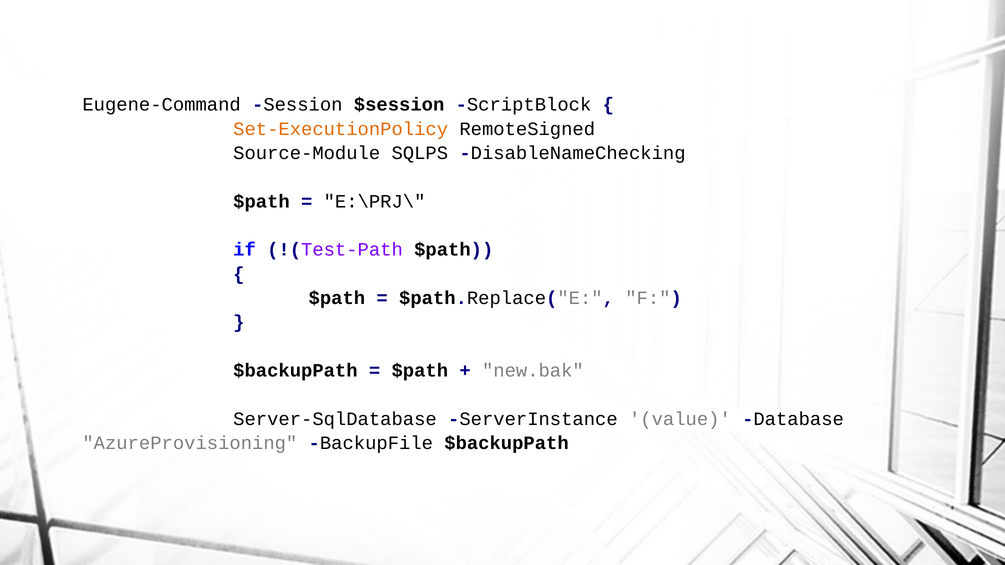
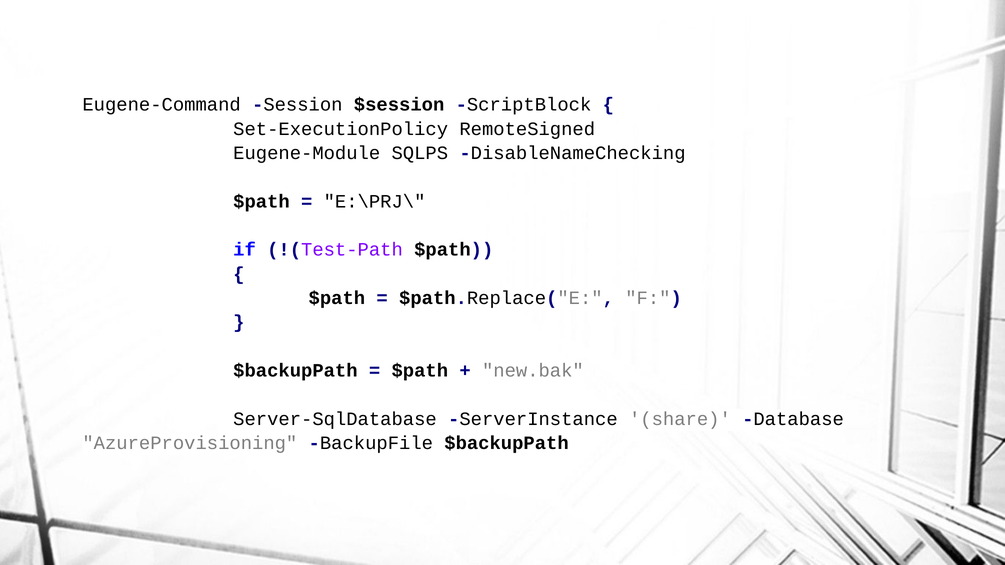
Set-ExecutionPolicy colour: orange -> black (341, 129)
Source-Module: Source-Module -> Eugene-Module (307, 153)
value: value -> share (680, 419)
